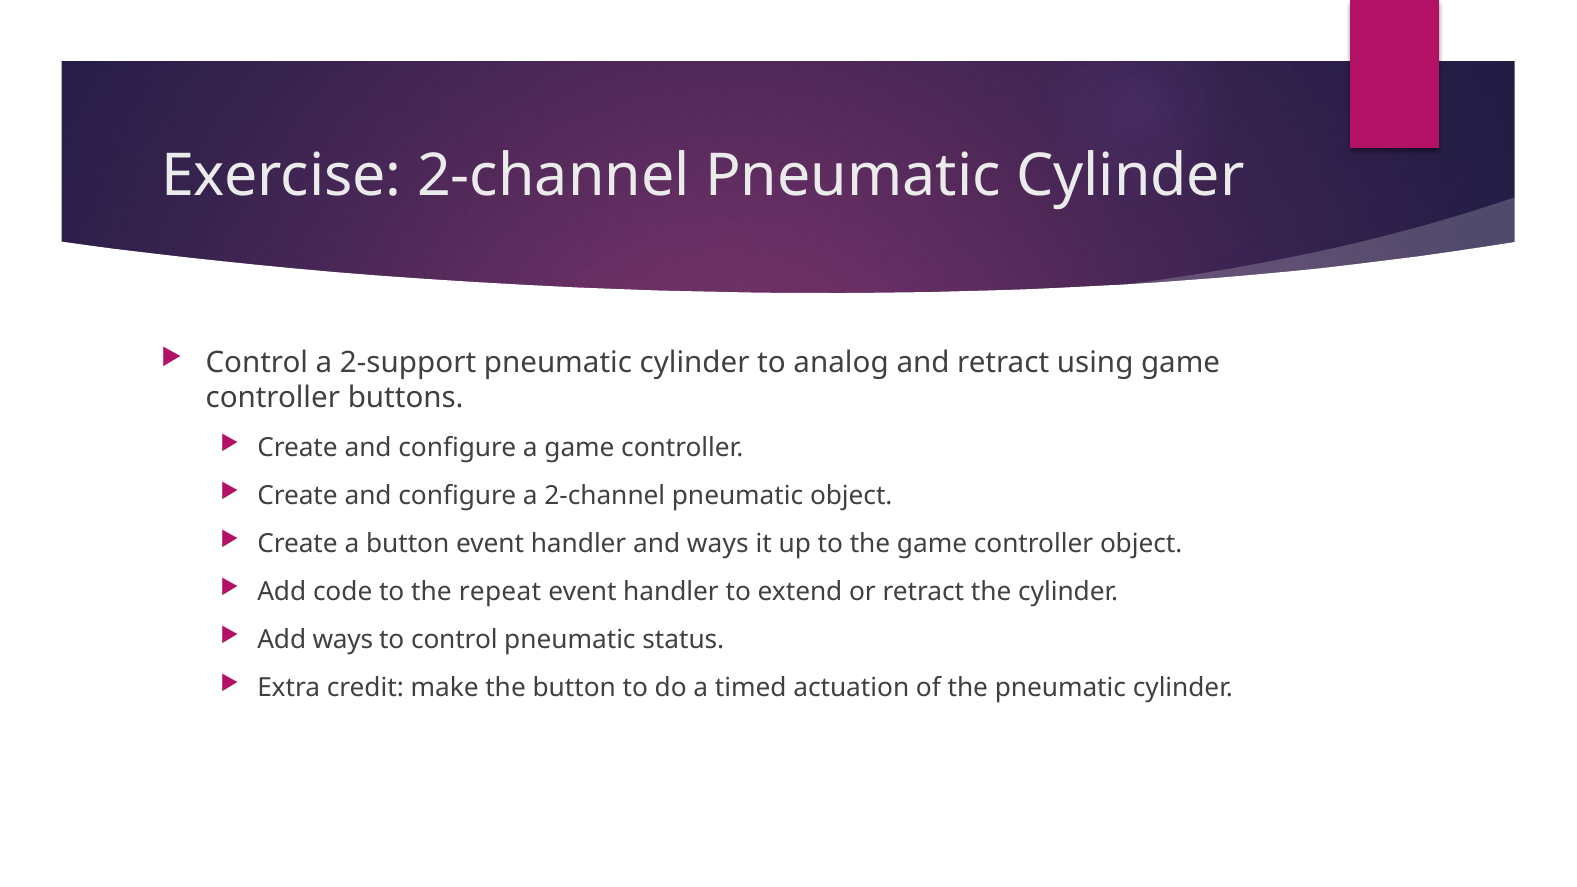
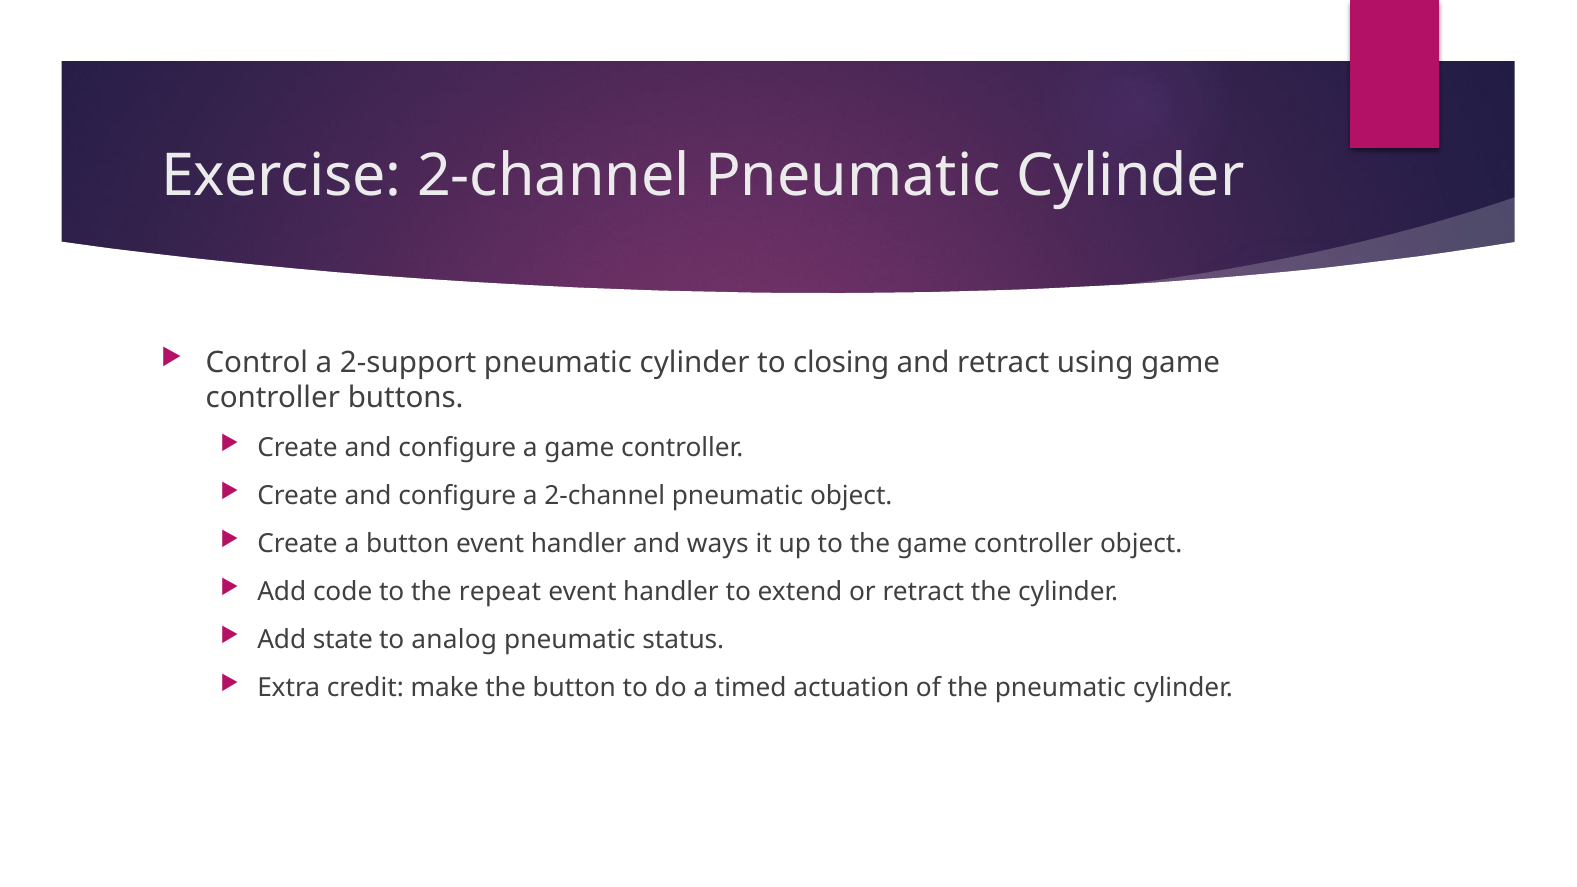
analog: analog -> closing (841, 362)
Add ways: ways -> state (343, 640)
to control: control -> analog (454, 640)
